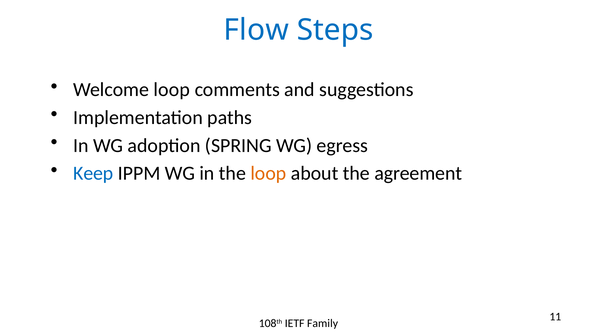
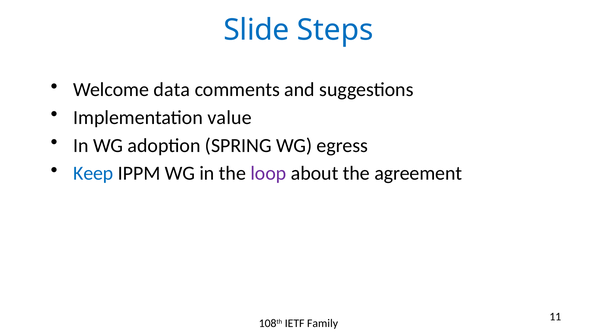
Flow: Flow -> Slide (256, 30)
Welcome loop: loop -> data (172, 90)
paths: paths -> value (230, 118)
loop colour: orange -> purple (268, 173)
